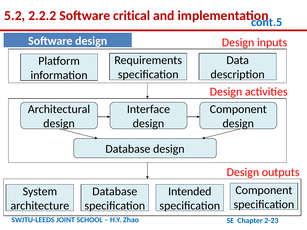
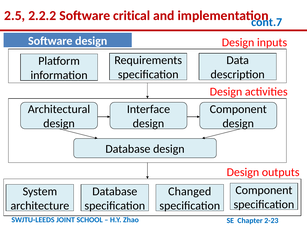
5.2: 5.2 -> 2.5 (15, 16)
cont.5: cont.5 -> cont.7 (267, 22)
Intended: Intended -> Changed (190, 192)
